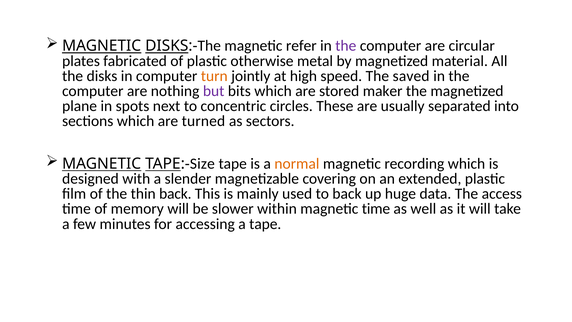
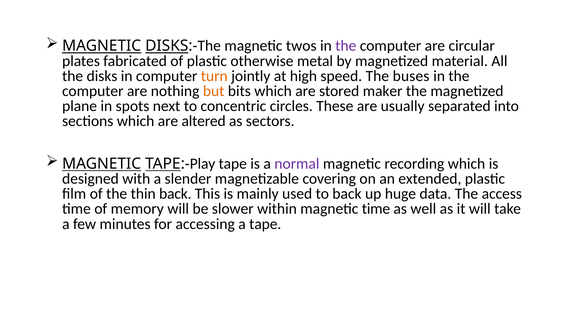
refer: refer -> twos (301, 46)
saved: saved -> buses (411, 76)
but colour: purple -> orange (214, 91)
turned: turned -> altered (204, 121)
Size: Size -> Play (203, 164)
normal colour: orange -> purple (297, 164)
